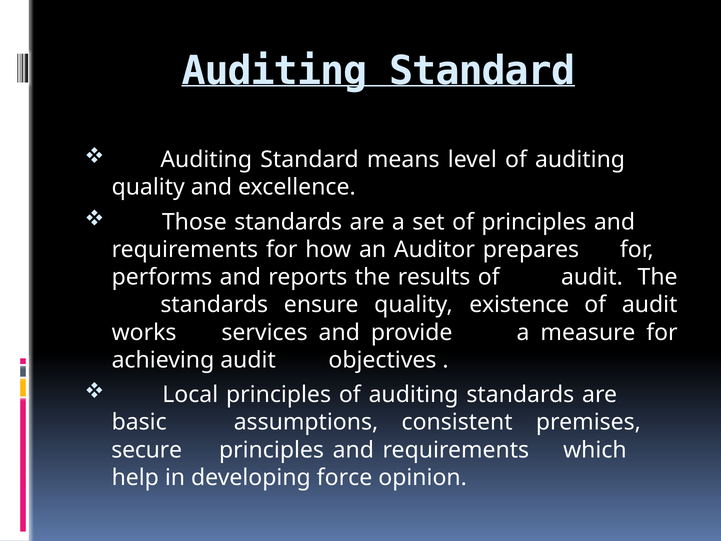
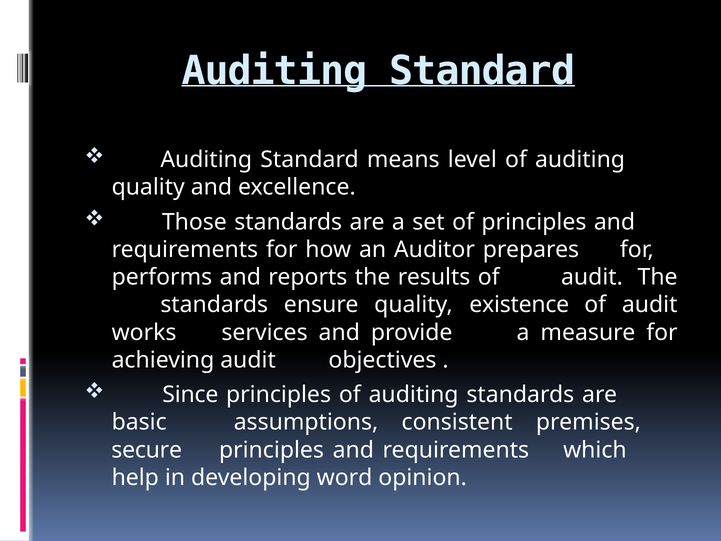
Local: Local -> Since (190, 395)
force: force -> word (345, 477)
